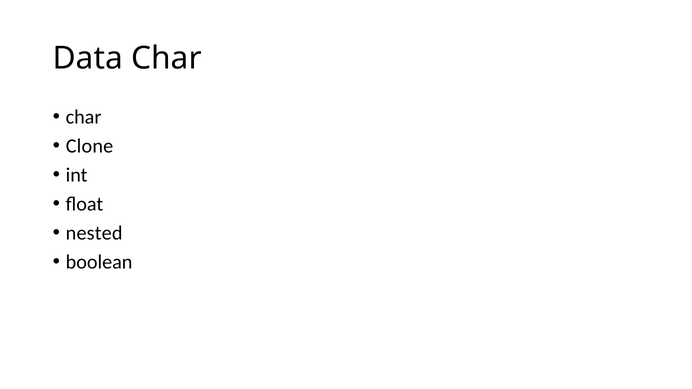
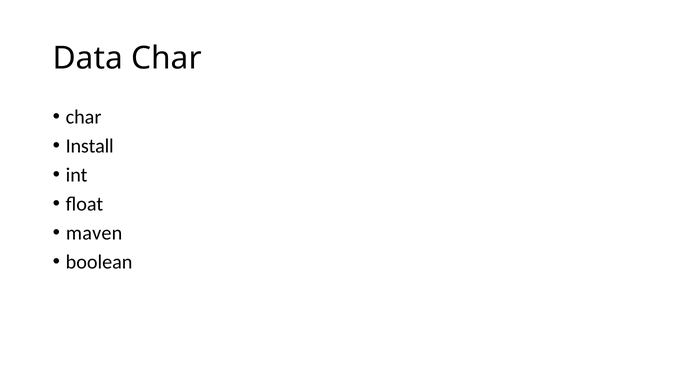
Clone: Clone -> Install (90, 146)
nested: nested -> maven (94, 233)
